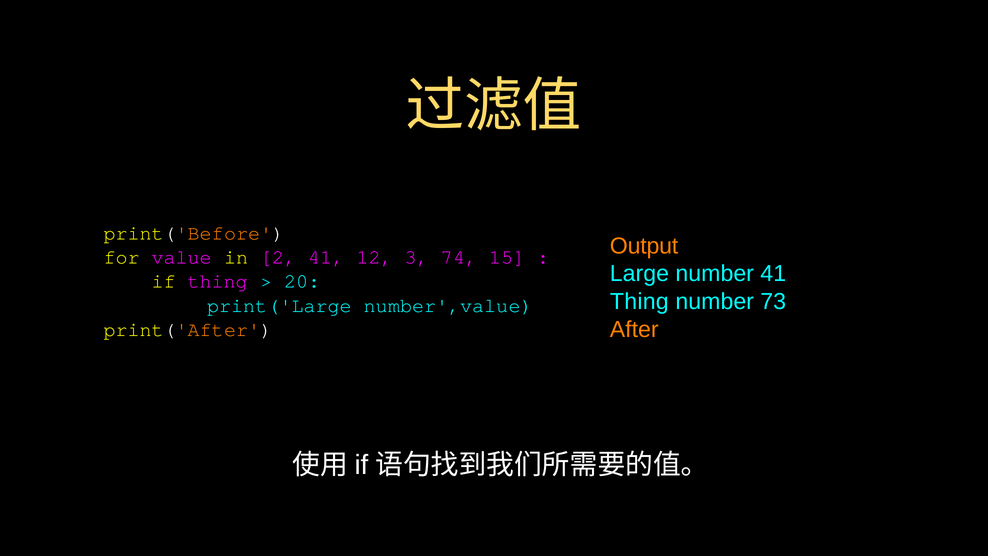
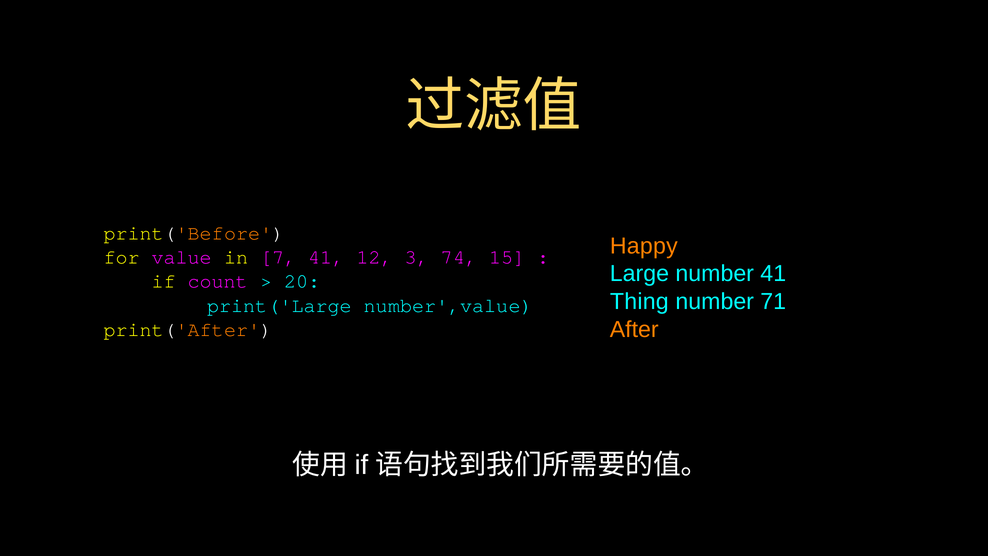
Output: Output -> Happy (644, 246)
2: 2 -> 7 (278, 257)
if thing: thing -> count (218, 281)
73: 73 -> 71 (773, 301)
